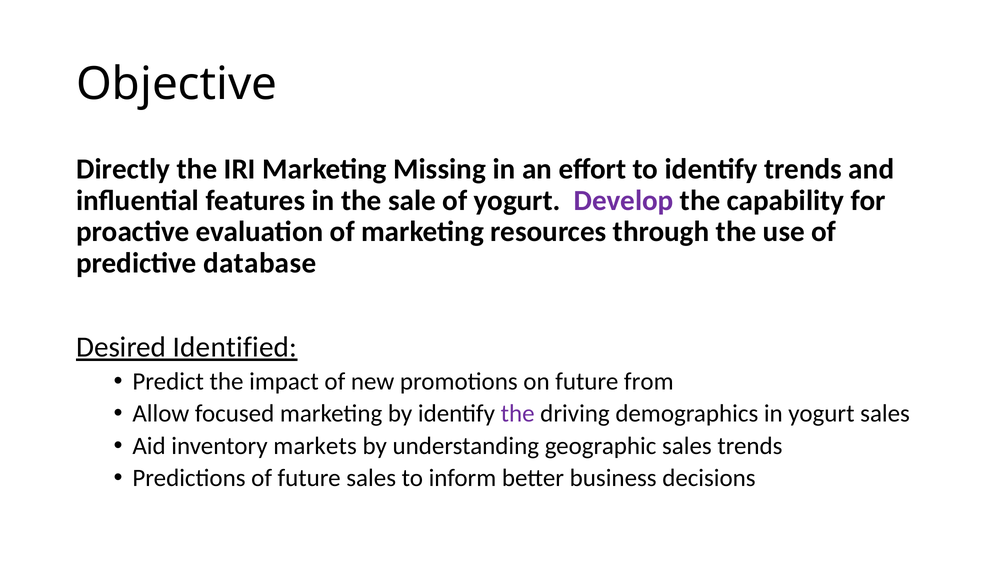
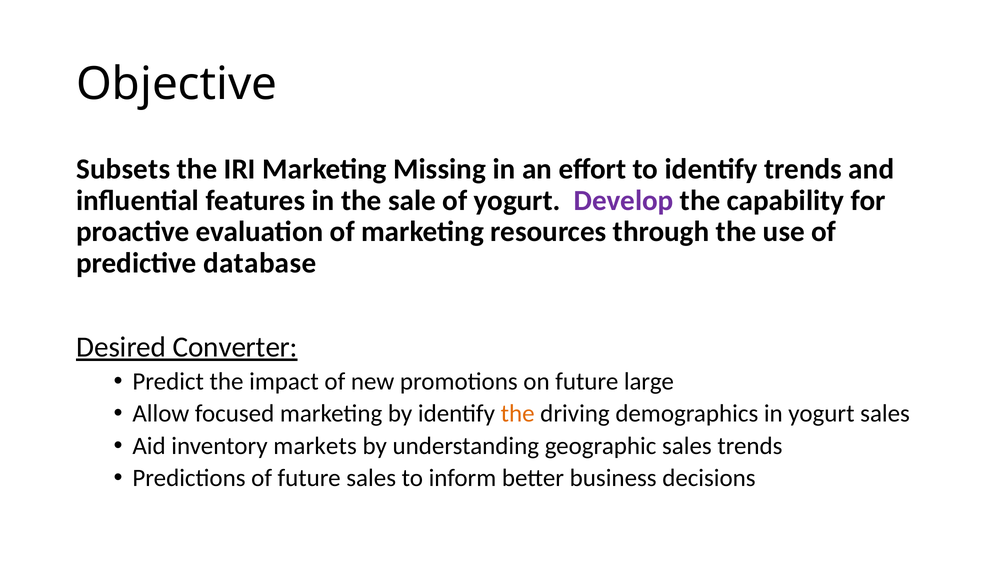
Directly: Directly -> Subsets (123, 169)
Identified: Identified -> Converter (235, 347)
from: from -> large (649, 382)
the colour: purple -> orange (518, 414)
